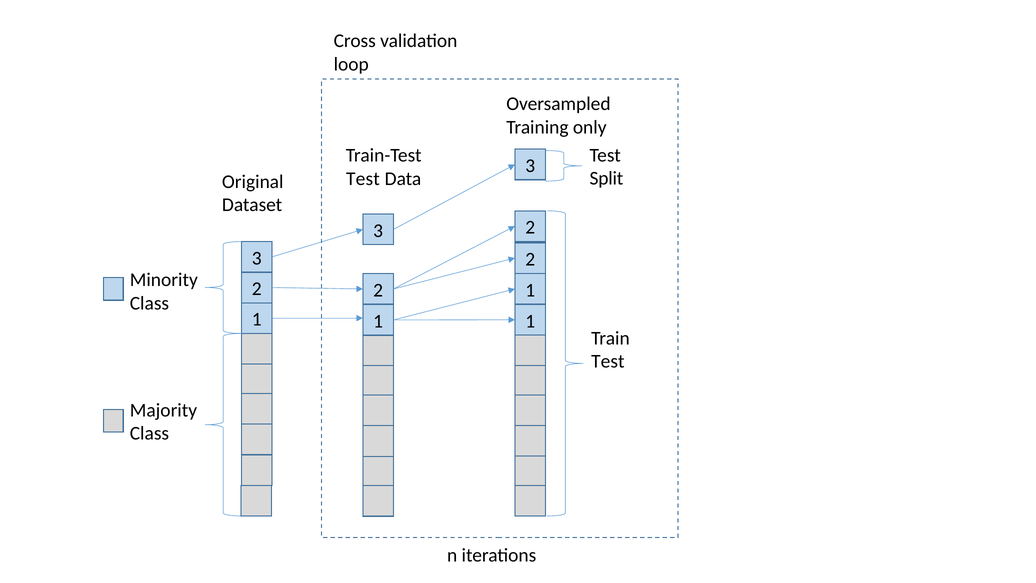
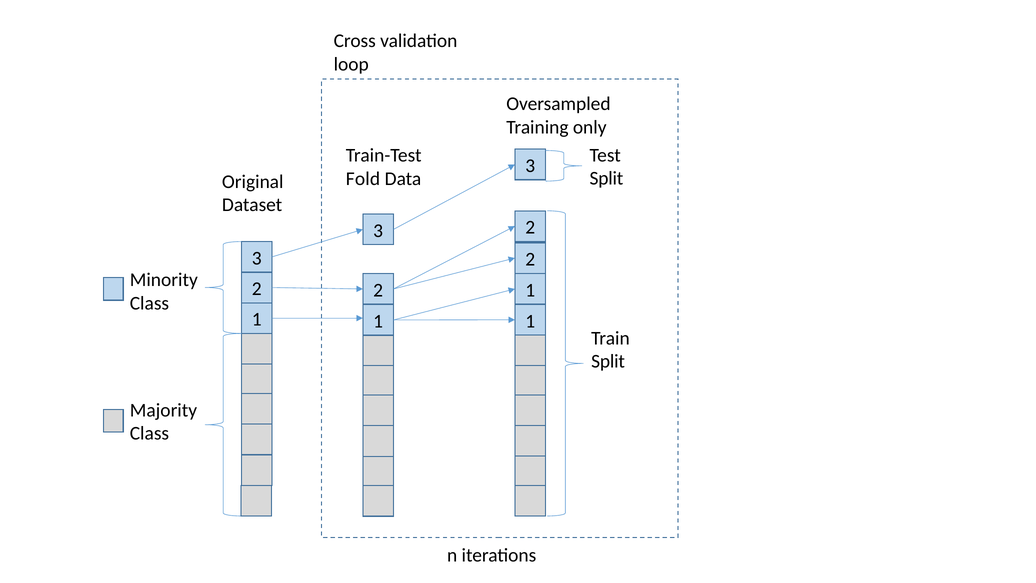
Test: Test -> Fold (363, 179)
Test: Test -> Split (608, 361)
